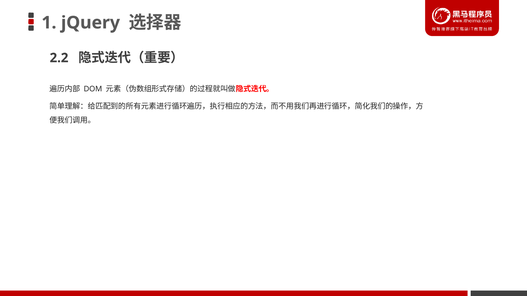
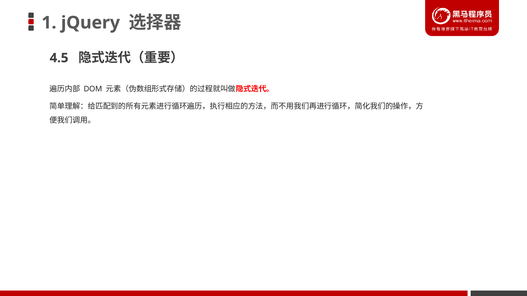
2.2: 2.2 -> 4.5 (59, 58)
